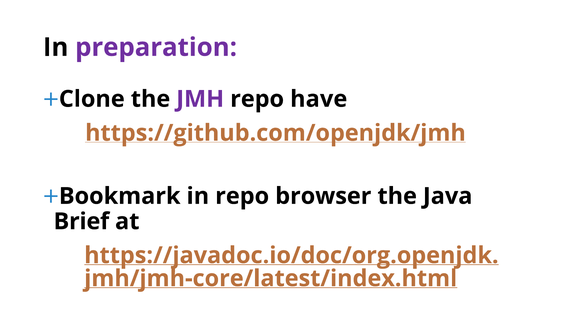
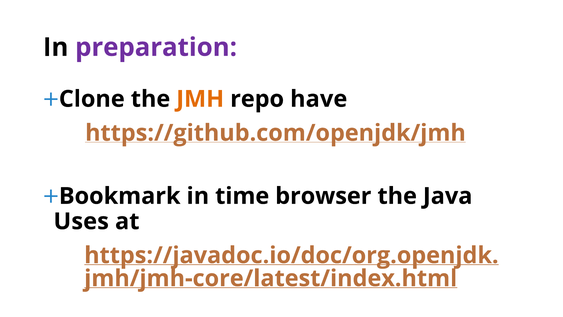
JMH colour: purple -> orange (200, 99)
in repo: repo -> time (242, 196)
Brief: Brief -> Uses (81, 221)
